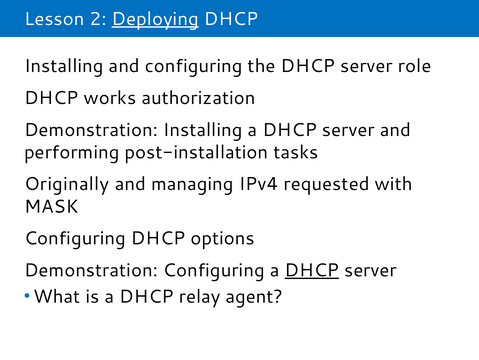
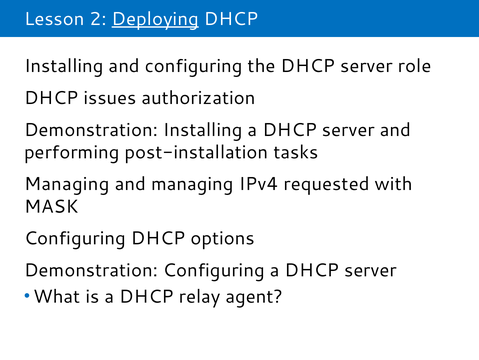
works: works -> issues (110, 98)
Originally: Originally -> Managing (67, 184)
DHCP underline: present -> none (312, 270)
